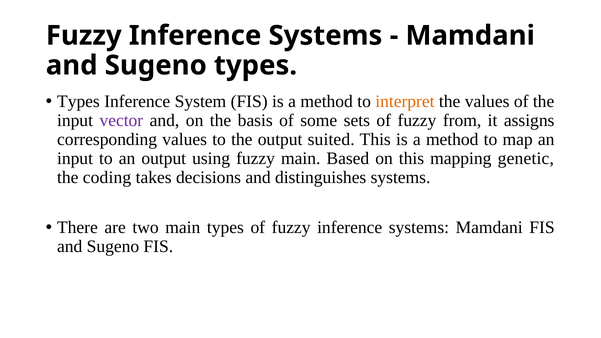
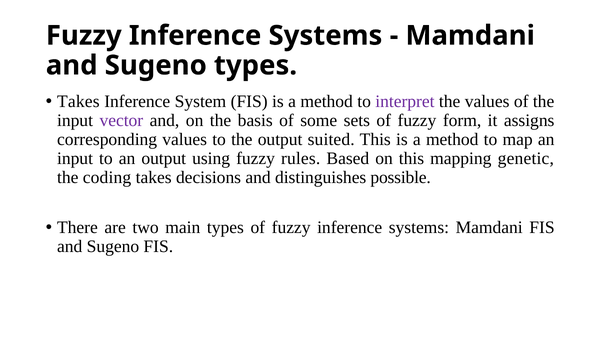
Types: Types -> Takes (78, 102)
interpret colour: orange -> purple (405, 102)
from: from -> form (462, 121)
fuzzy main: main -> rules (301, 158)
distinguishes systems: systems -> possible (401, 177)
